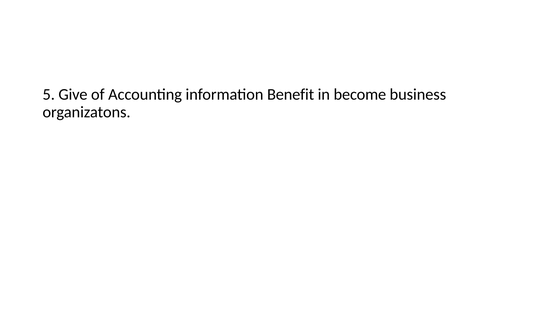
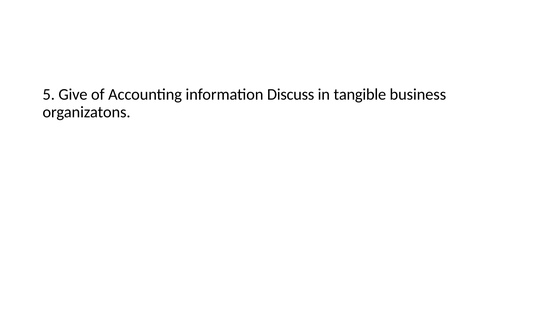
Benefit: Benefit -> Discuss (291, 94)
become: become -> tangible (360, 94)
